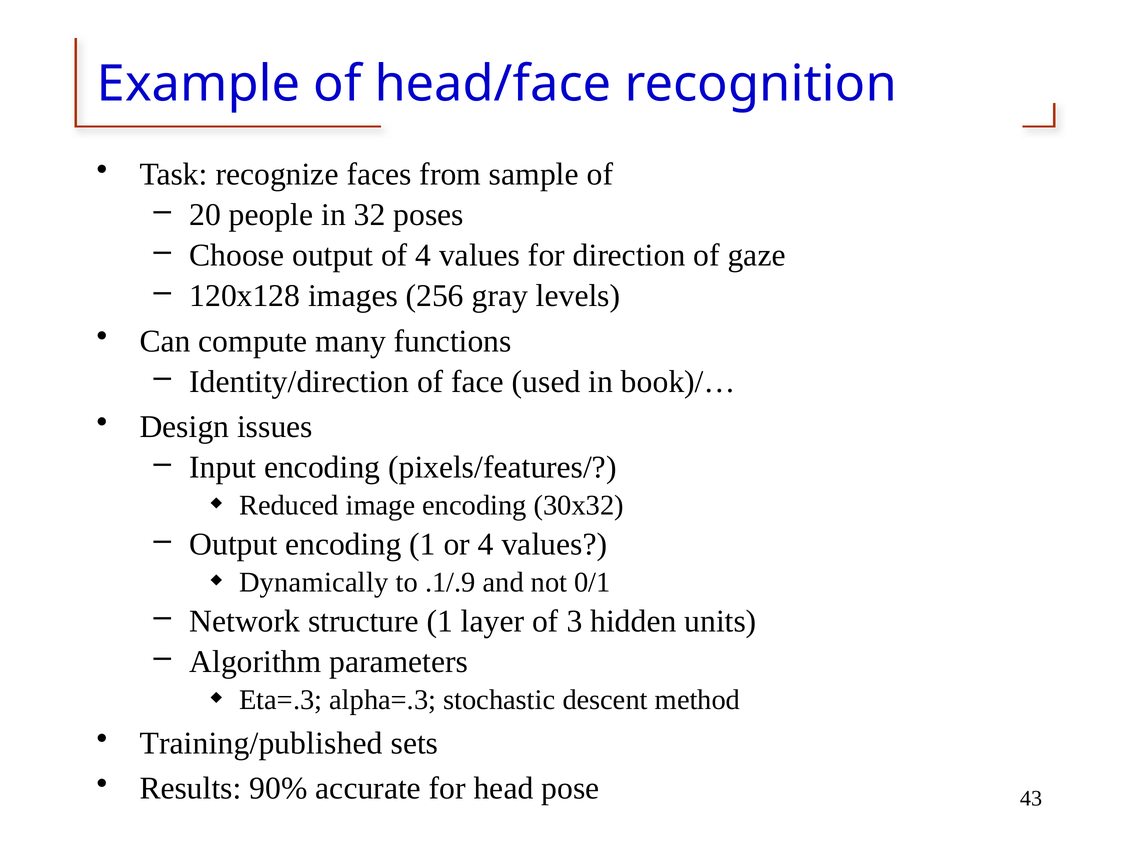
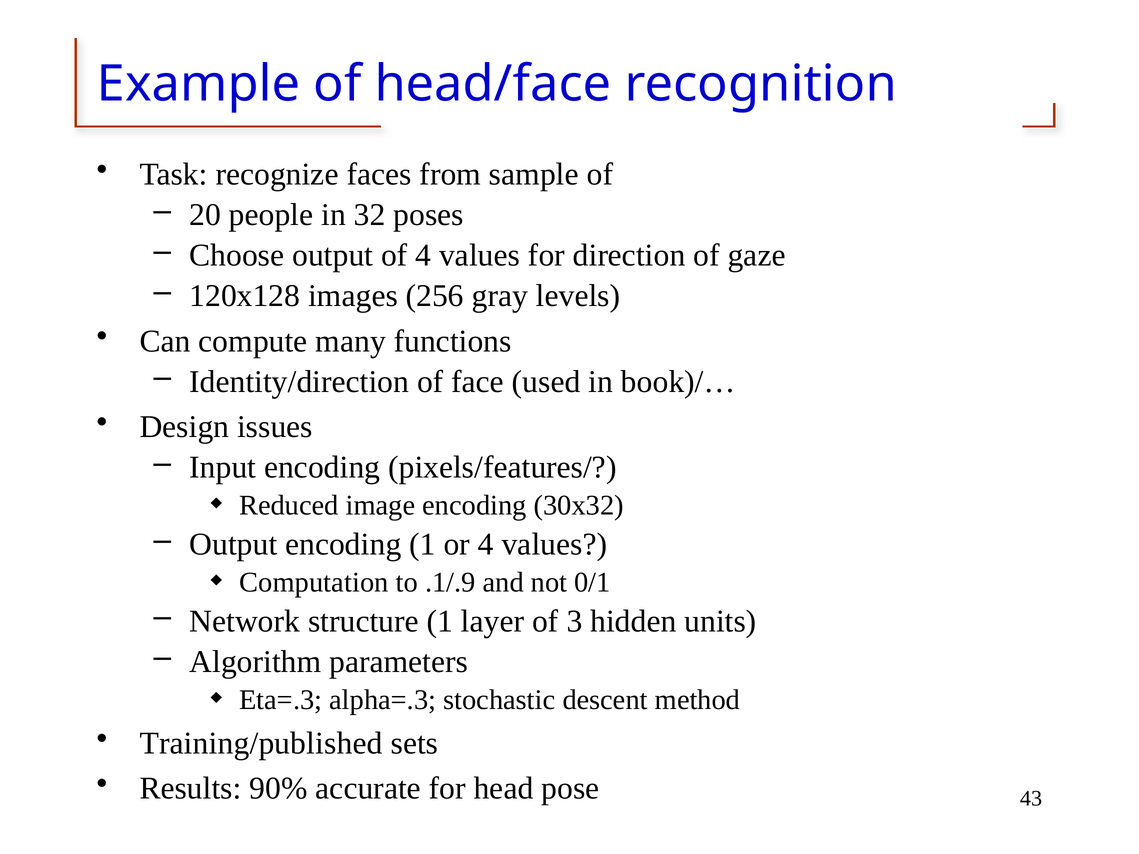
Dynamically: Dynamically -> Computation (314, 583)
